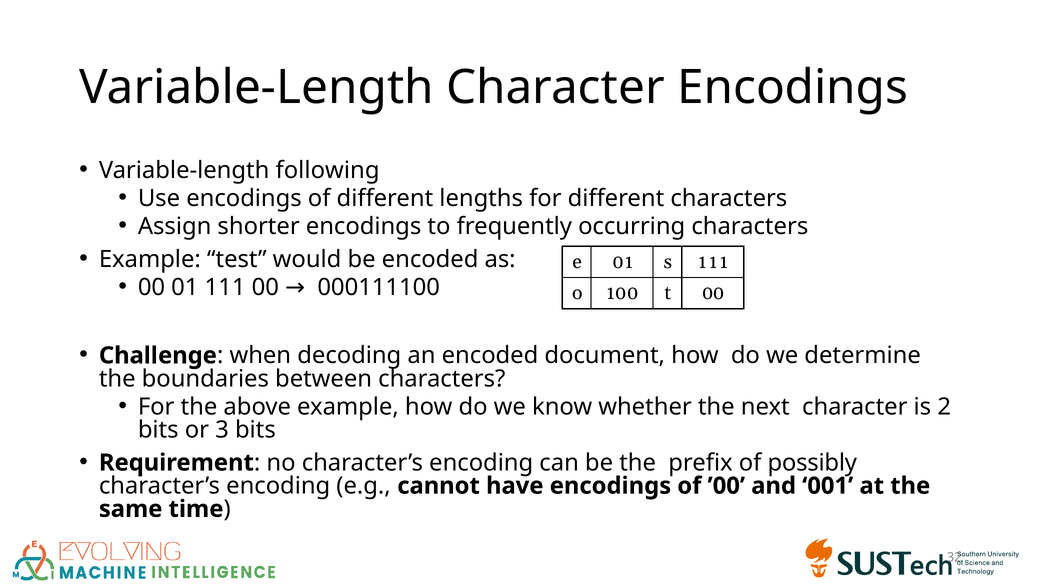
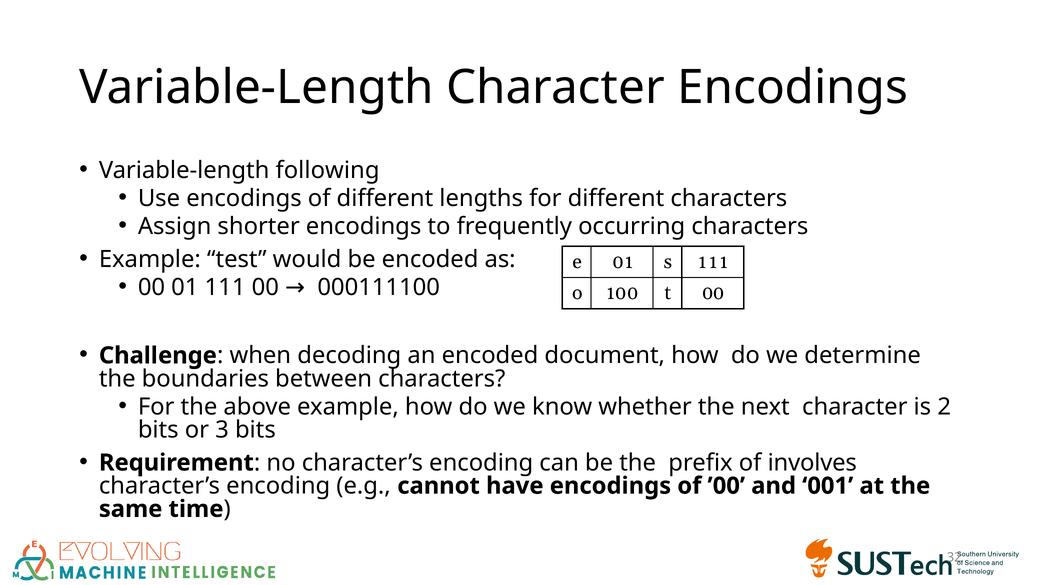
possibly: possibly -> involves (812, 463)
